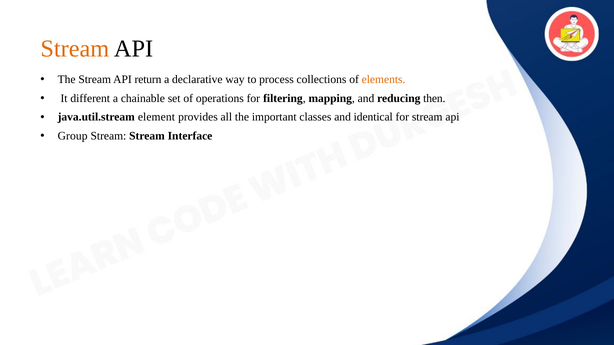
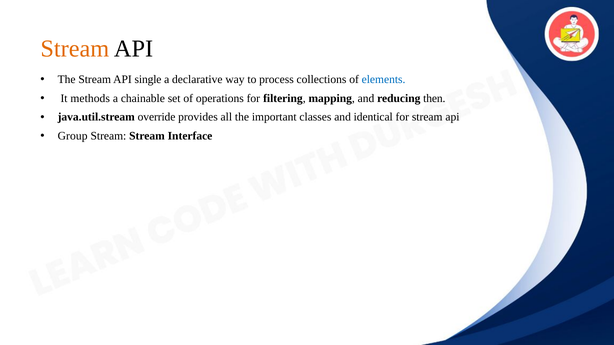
return: return -> single (148, 80)
elements colour: orange -> blue (384, 80)
different: different -> methods (90, 98)
element: element -> override (157, 117)
